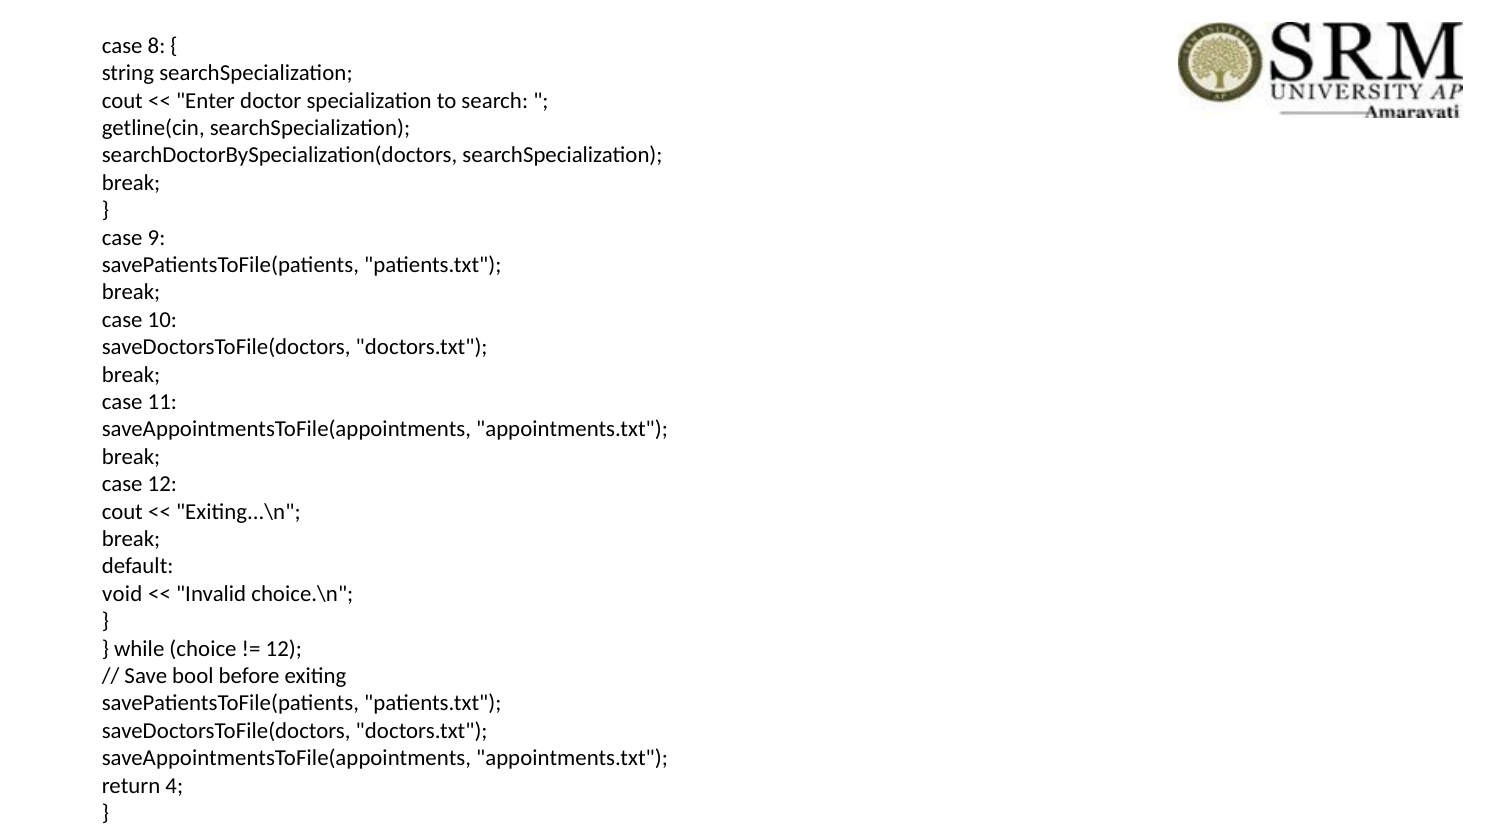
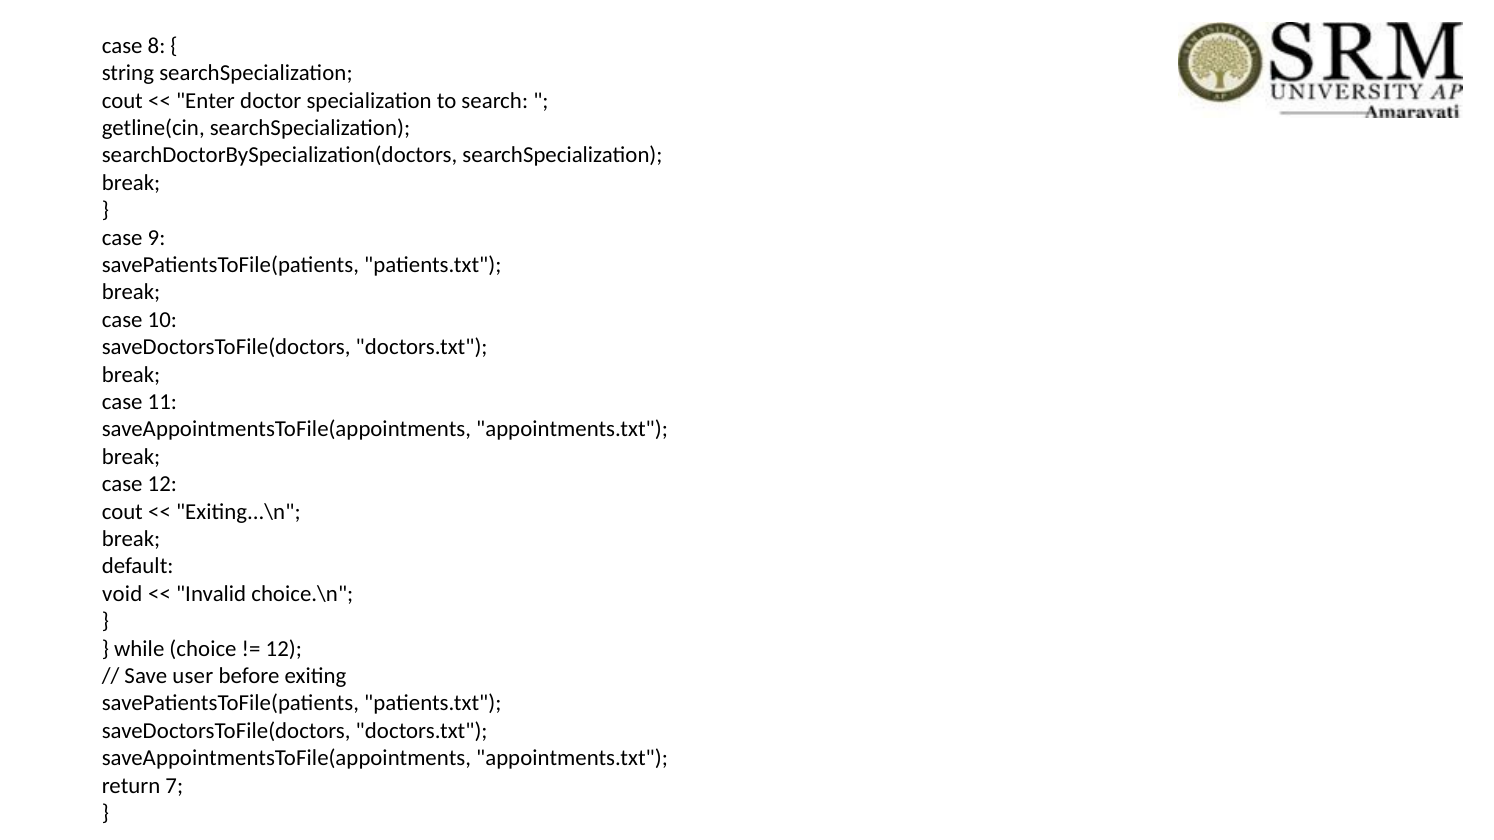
bool: bool -> user (193, 676)
4: 4 -> 7 (174, 786)
